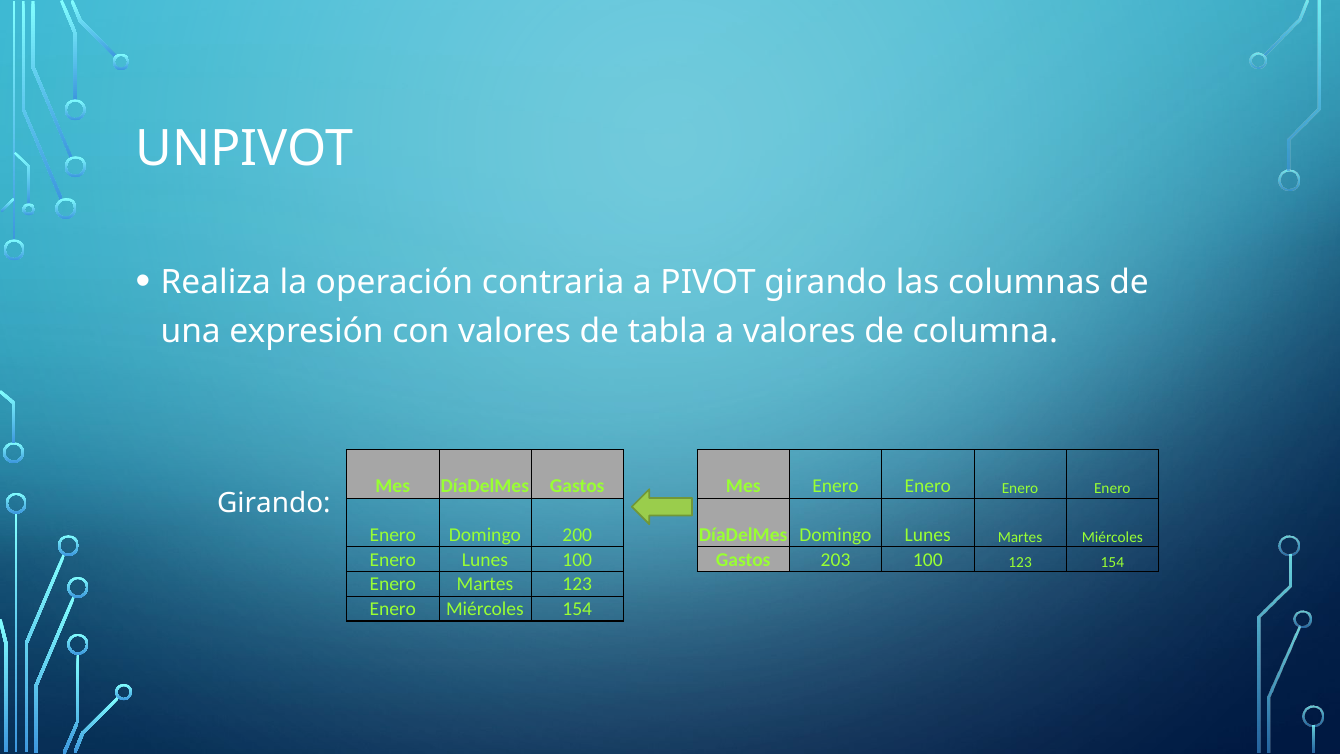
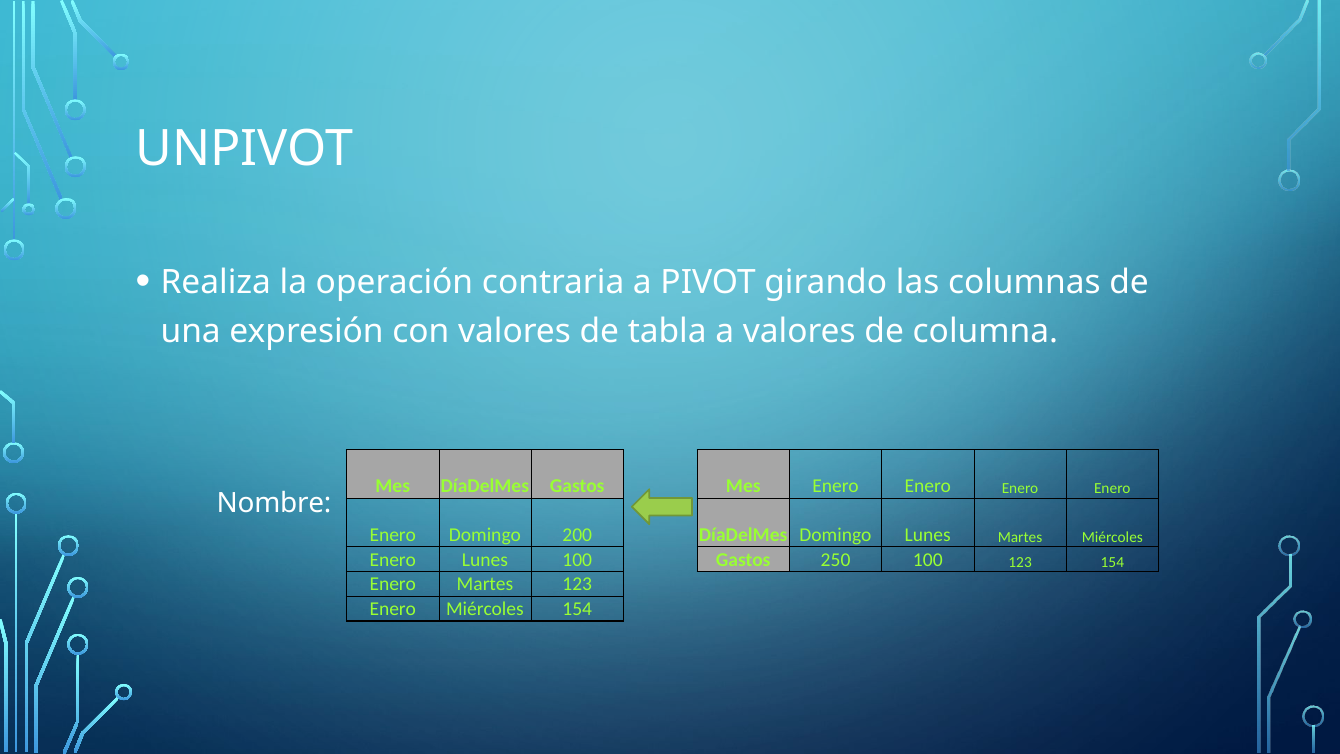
Girando: Girando -> Nombre (274, 503)
203: 203 -> 250 (836, 559)
